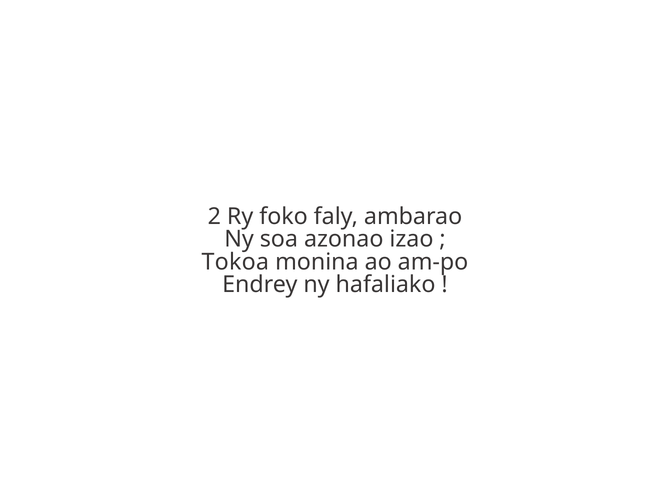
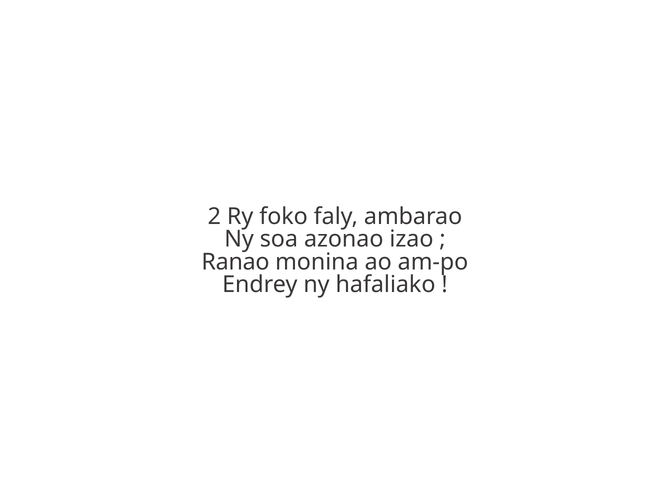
Tokoa: Tokoa -> Ranao (235, 262)
